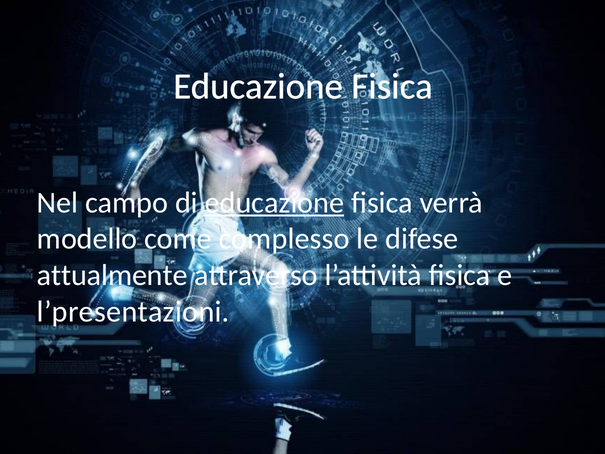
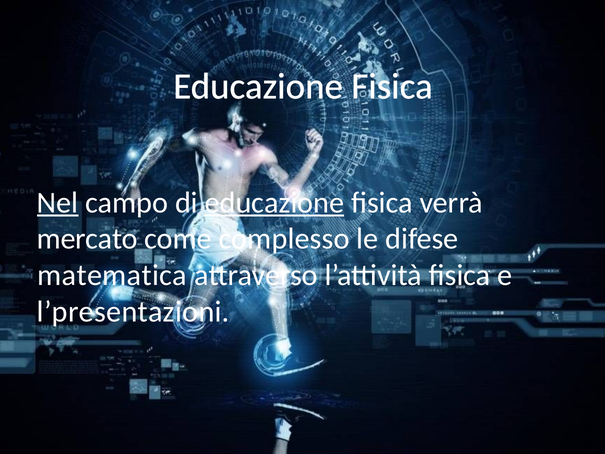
Nel underline: none -> present (58, 203)
modello: modello -> mercato (87, 239)
attualmente: attualmente -> matematica (112, 275)
